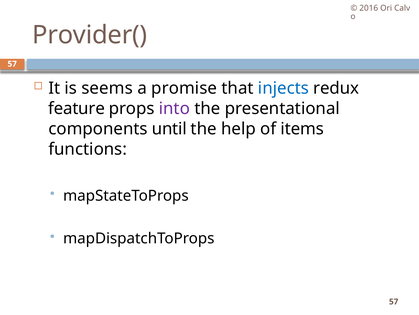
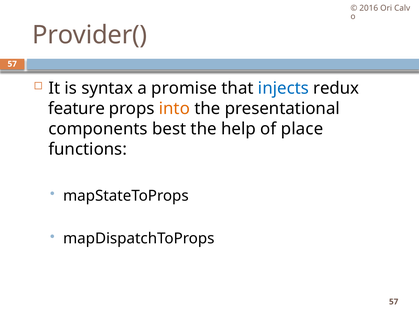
seems: seems -> syntax (107, 88)
into colour: purple -> orange (174, 108)
until: until -> best (169, 129)
items: items -> place (302, 129)
